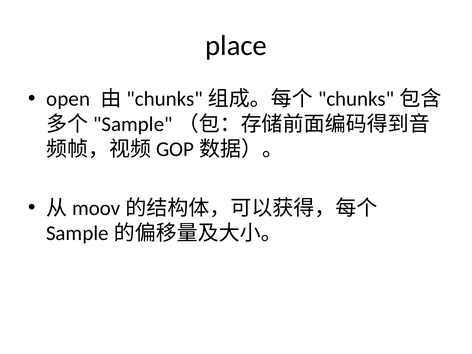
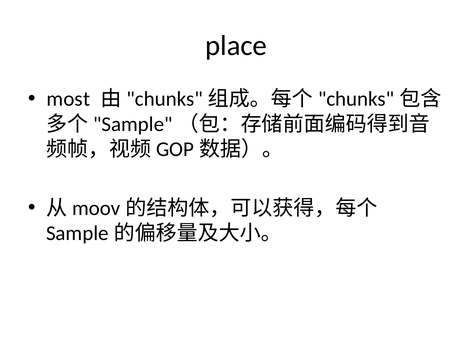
open: open -> most (68, 99)
